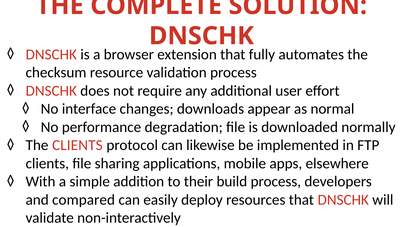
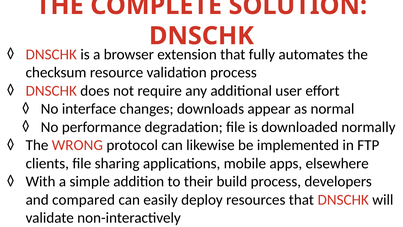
The CLIENTS: CLIENTS -> WRONG (77, 145)
